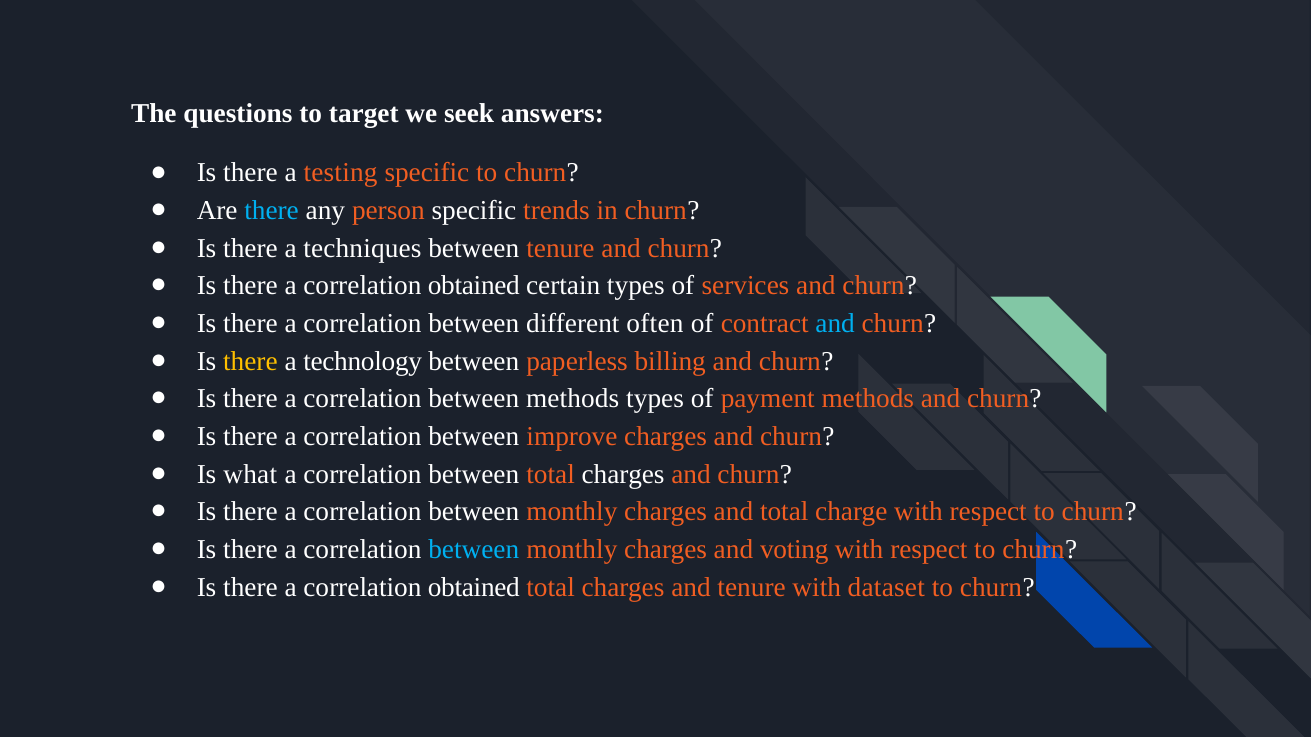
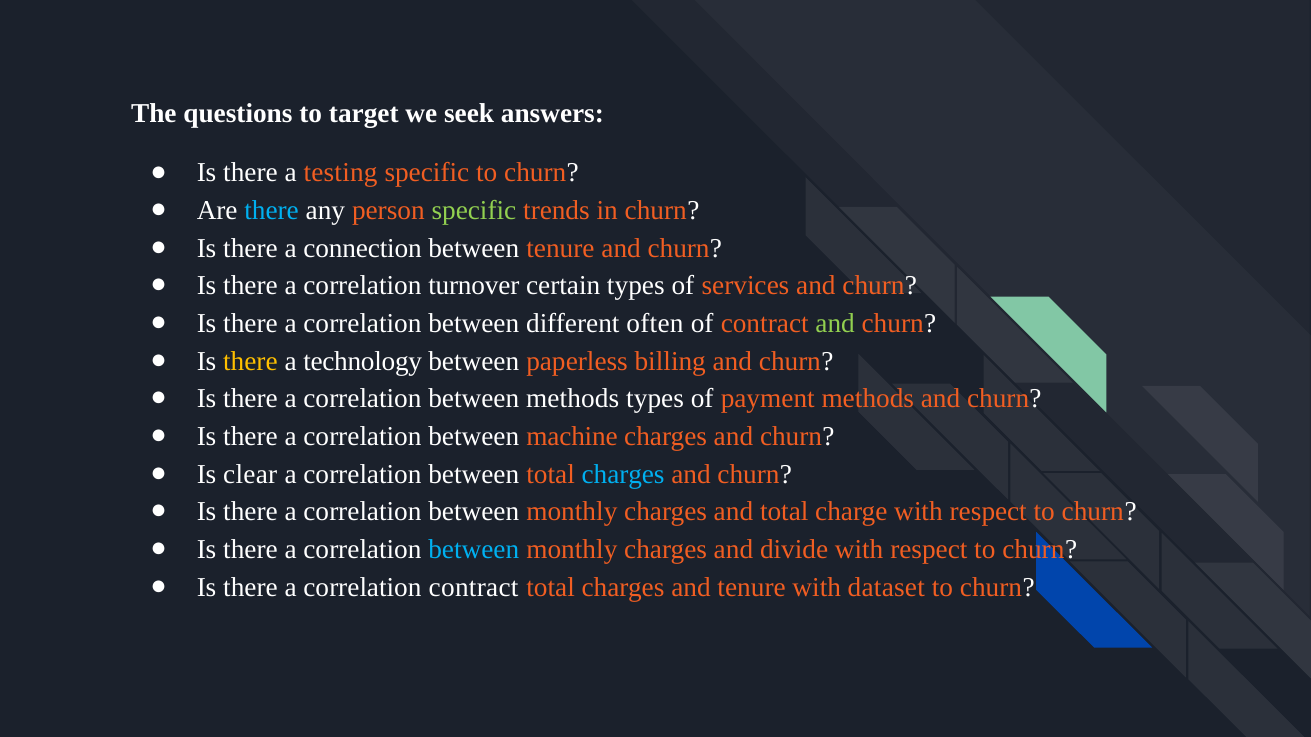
specific colour: white -> light green (474, 211)
techniques: techniques -> connection (363, 248)
obtained: obtained -> turnover (474, 286)
and colour: light blue -> light green (835, 324)
improve: improve -> machine (572, 437)
what: what -> clear (250, 474)
charges colour: white -> light blue (623, 474)
voting: voting -> divide (794, 550)
obtained: obtained -> contract (474, 587)
